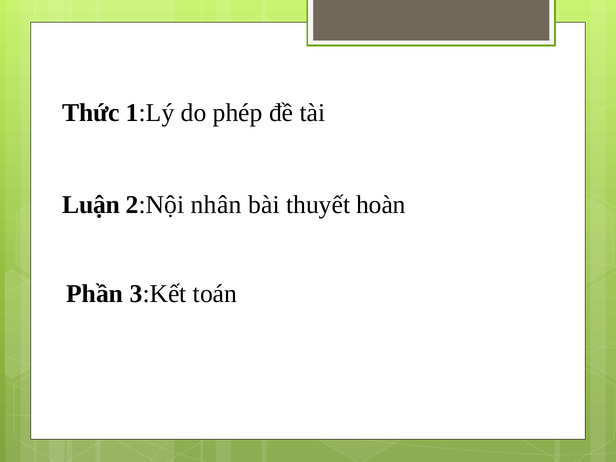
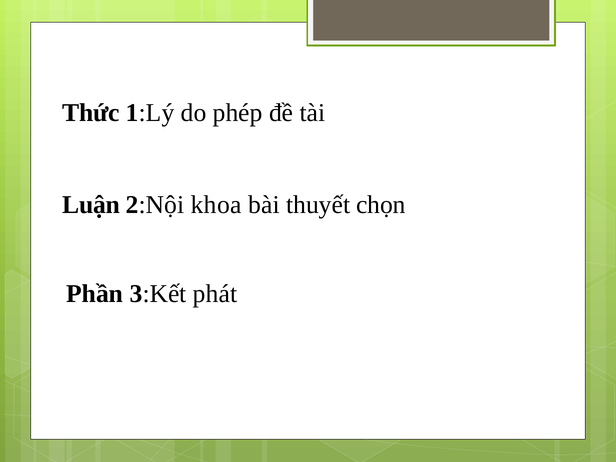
nhân: nhân -> khoa (216, 205)
hoàn: hoàn -> chọn (381, 205)
toán: toán -> phát (215, 294)
